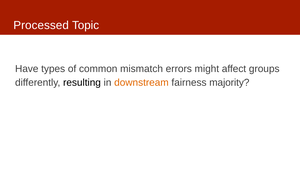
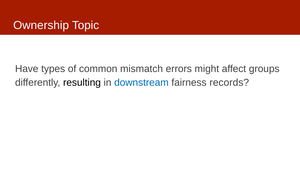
Processed: Processed -> Ownership (41, 25)
downstream colour: orange -> blue (141, 82)
majority: majority -> records (229, 82)
